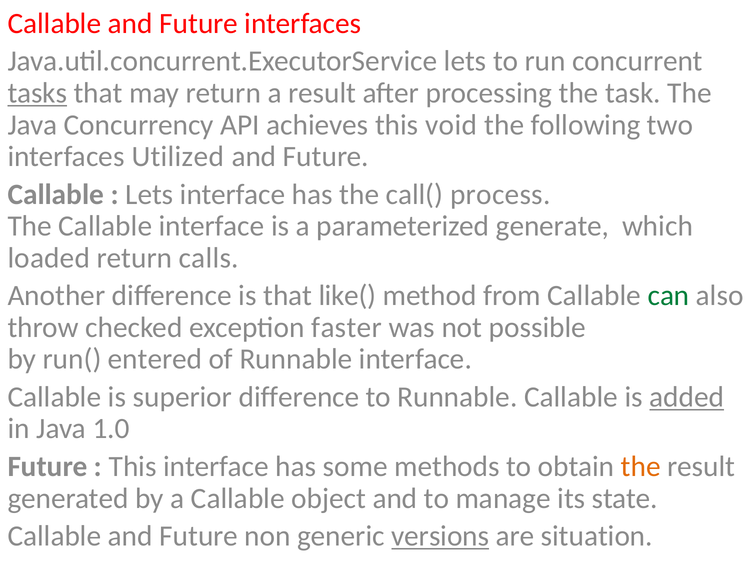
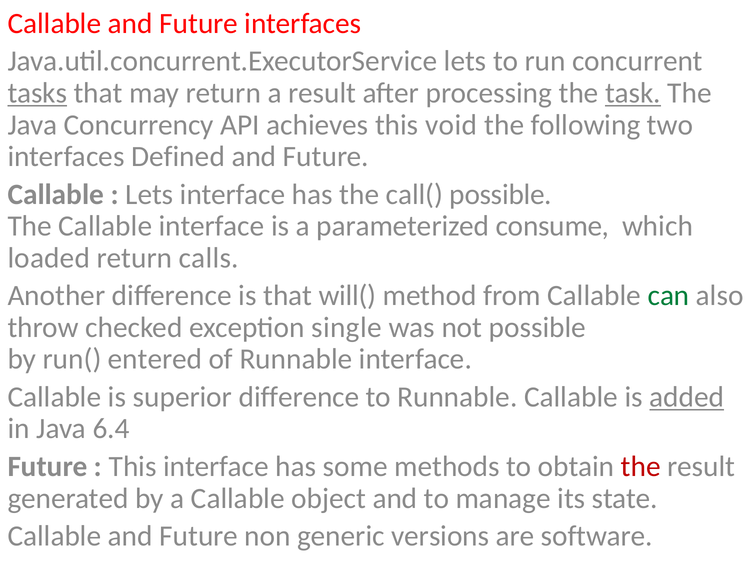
task underline: none -> present (633, 93)
Utilized: Utilized -> Defined (178, 156)
call( process: process -> possible (501, 194)
generate: generate -> consume (553, 226)
like(: like( -> will( (347, 295)
faster: faster -> single (347, 327)
1.0: 1.0 -> 6.4 (111, 428)
the colour: orange -> red (641, 466)
versions underline: present -> none (440, 535)
situation: situation -> software (597, 535)
